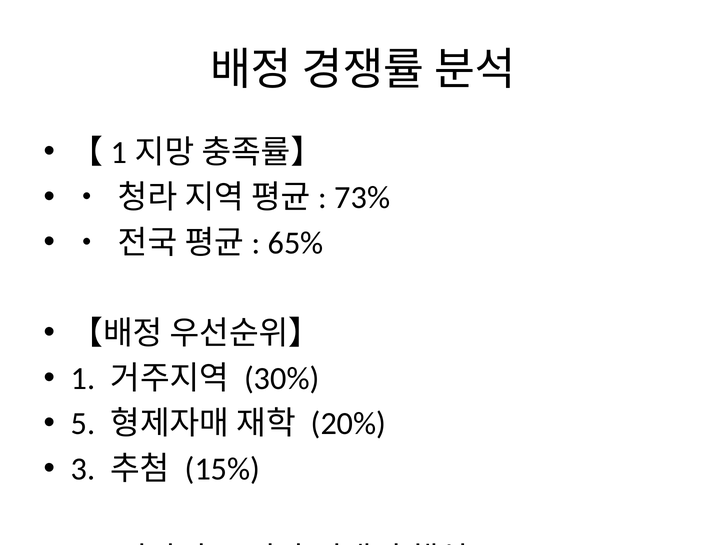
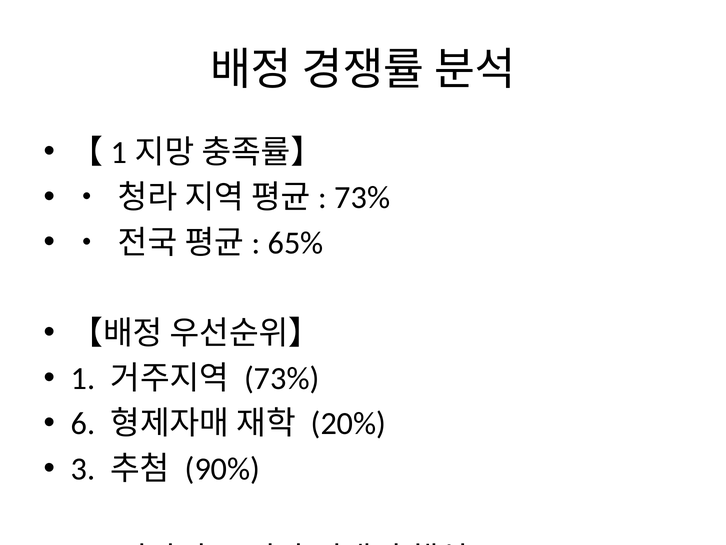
30%: 30% -> 73% (282, 378)
5: 5 -> 6 (83, 423)
15%: 15% -> 90% (222, 469)
